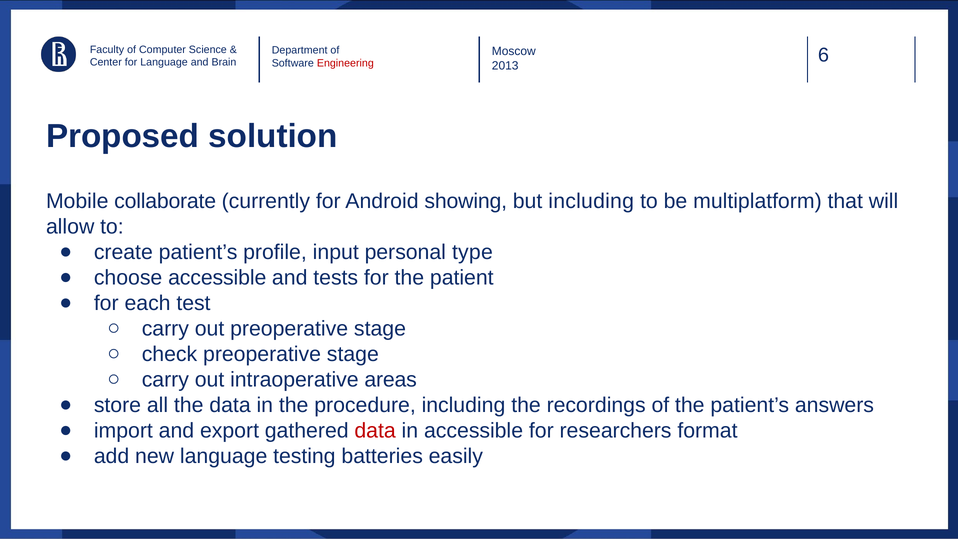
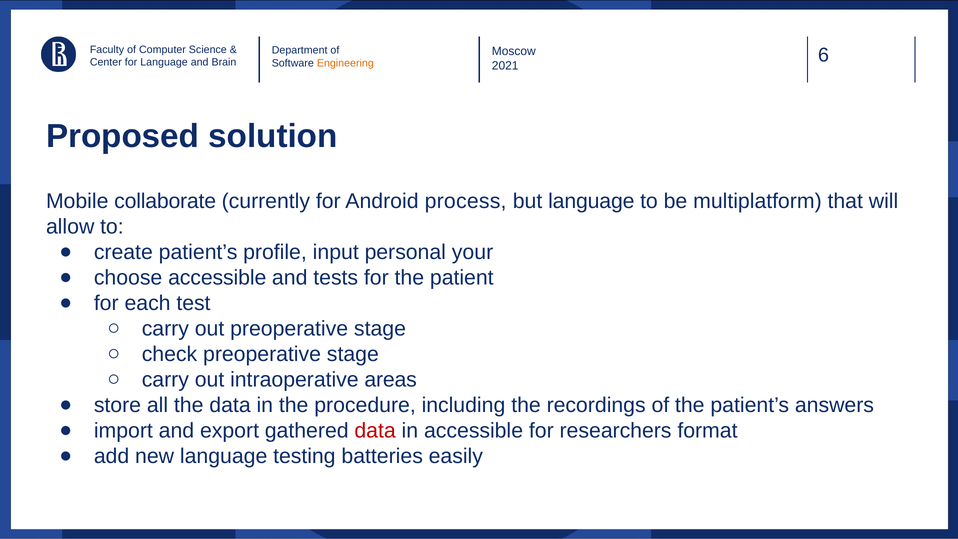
Engineering colour: red -> orange (345, 63)
2013: 2013 -> 2021 (505, 66)
showing: showing -> process (466, 201)
but including: including -> language (591, 201)
type: type -> your (473, 252)
